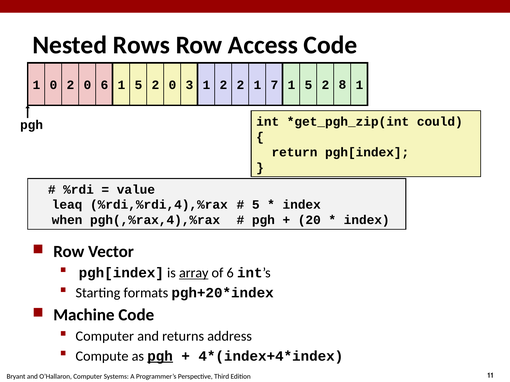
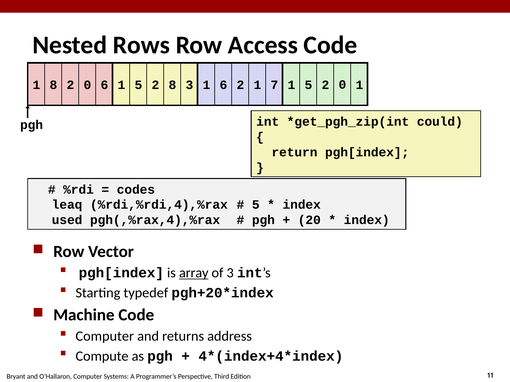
1 0: 0 -> 8 (53, 85)
5 2 0: 0 -> 8 (172, 85)
1 2: 2 -> 6 (223, 85)
5 2 8: 8 -> 0 (342, 85)
value: value -> codes (136, 190)
when: when -> used (67, 220)
of 6: 6 -> 3 (230, 273)
formats: formats -> typedef (146, 293)
pgh underline: present -> none (160, 357)
